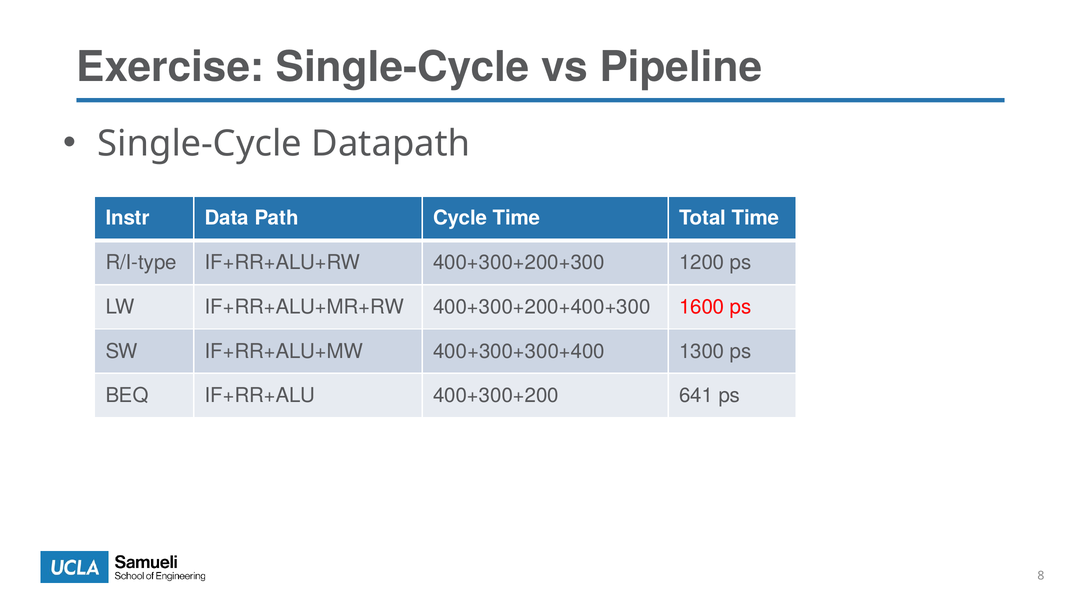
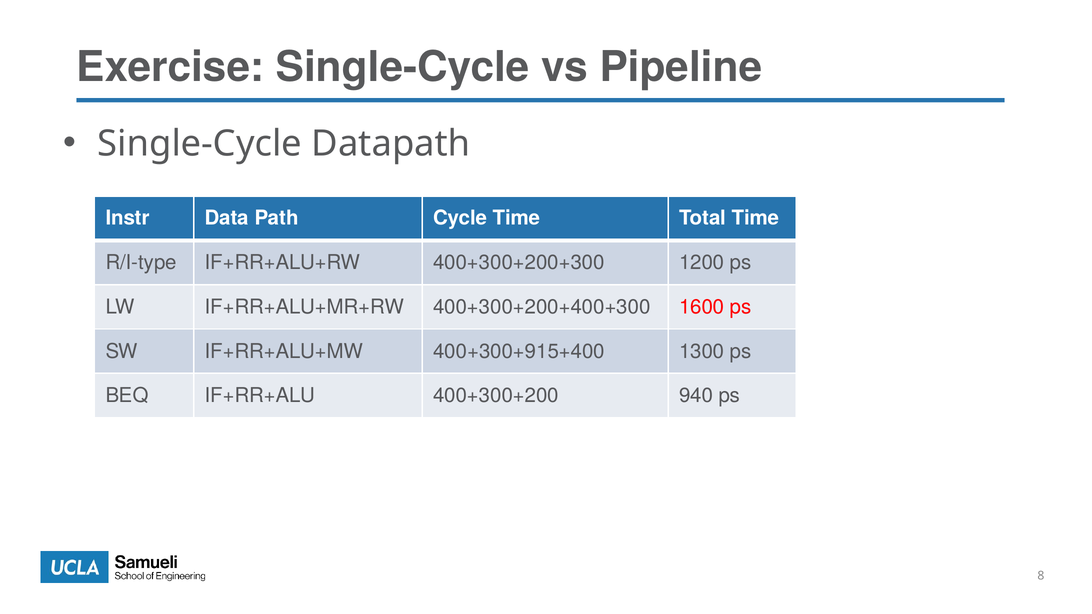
400+300+300+400: 400+300+300+400 -> 400+300+915+400 (519, 351)
641: 641 -> 940 (696, 396)
